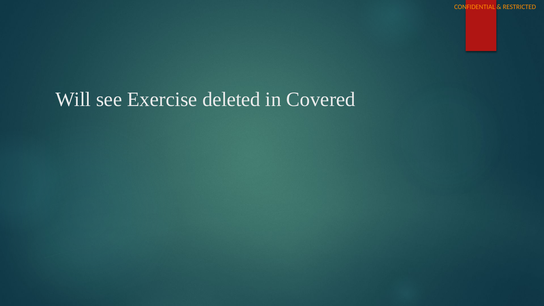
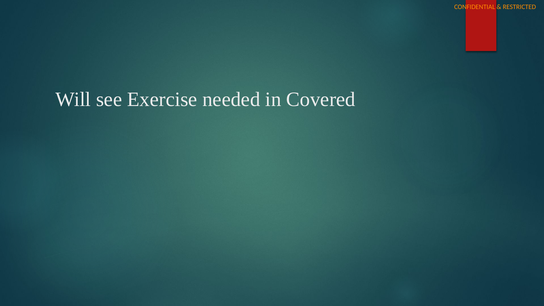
deleted: deleted -> needed (231, 99)
